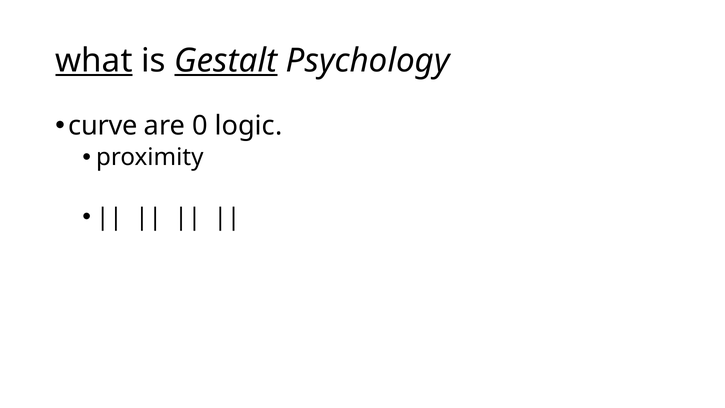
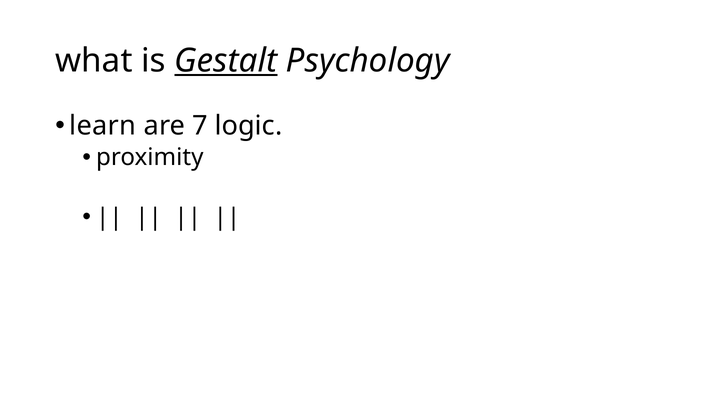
what underline: present -> none (94, 61)
curve: curve -> learn (103, 126)
0: 0 -> 7 (200, 126)
